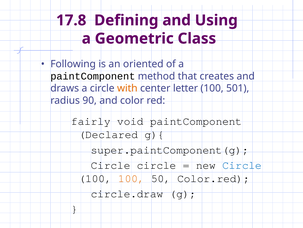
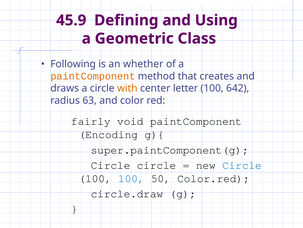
17.8: 17.8 -> 45.9 (71, 20)
oriented: oriented -> whether (143, 64)
paintComponent colour: black -> orange (93, 76)
501: 501 -> 642 (238, 88)
90: 90 -> 63 (90, 100)
Declared: Declared -> Encoding (108, 134)
100 colour: orange -> blue (131, 178)
